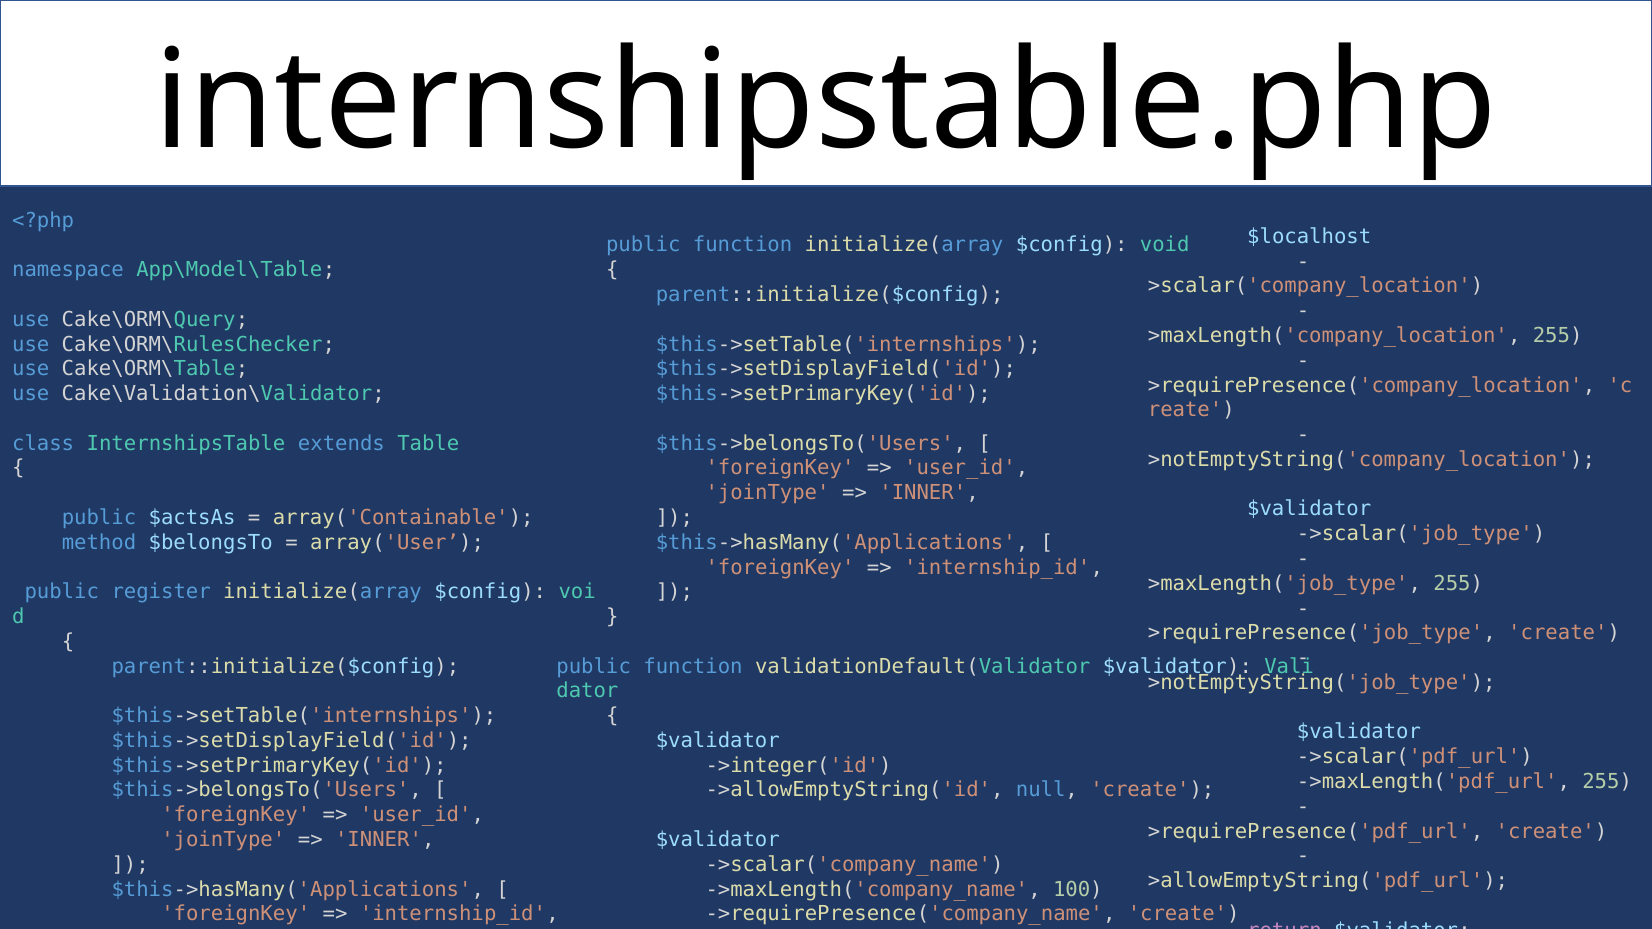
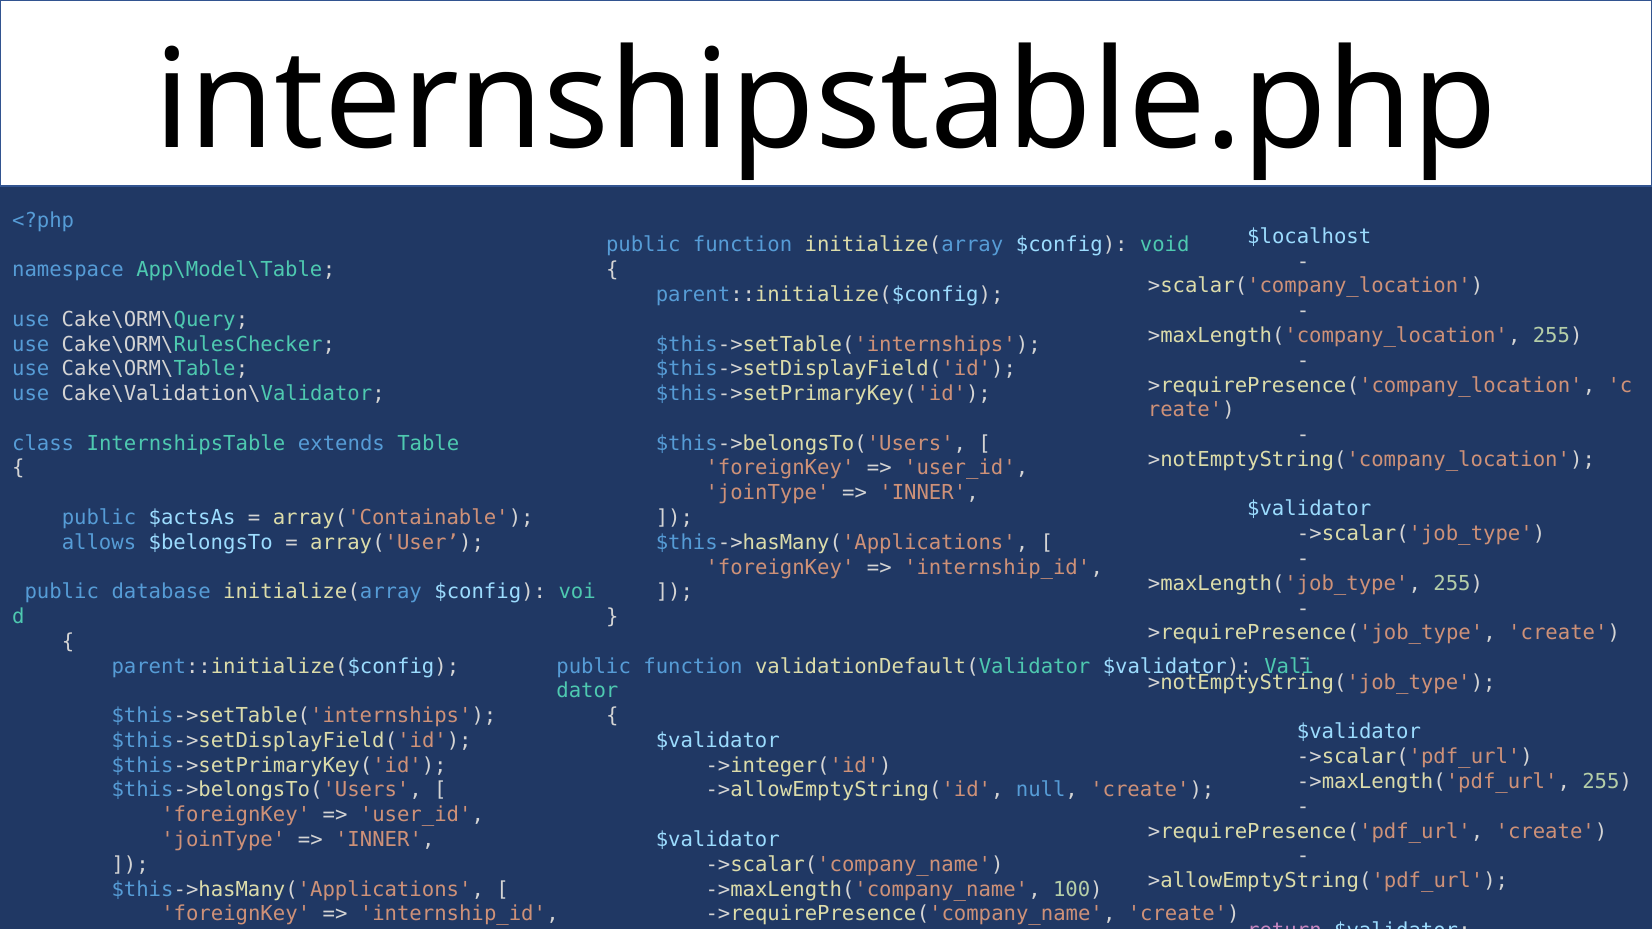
method: method -> allows (99, 543)
register: register -> database (161, 592)
